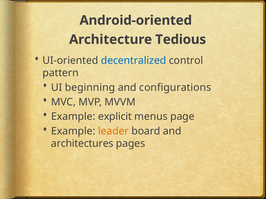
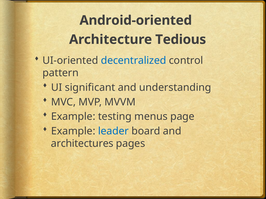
beginning: beginning -> significant (90, 88)
configurations: configurations -> understanding (175, 88)
explicit: explicit -> testing (115, 117)
leader colour: orange -> blue (113, 131)
